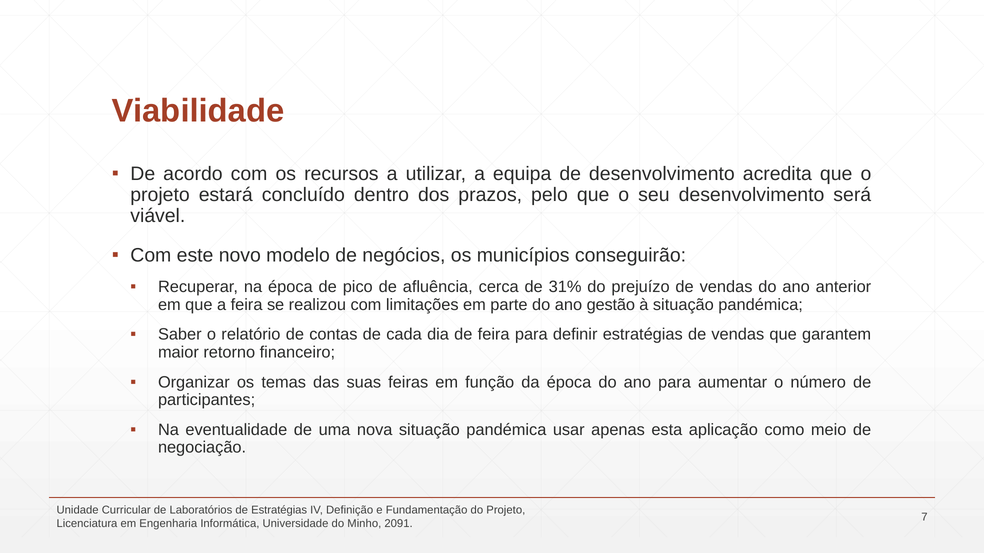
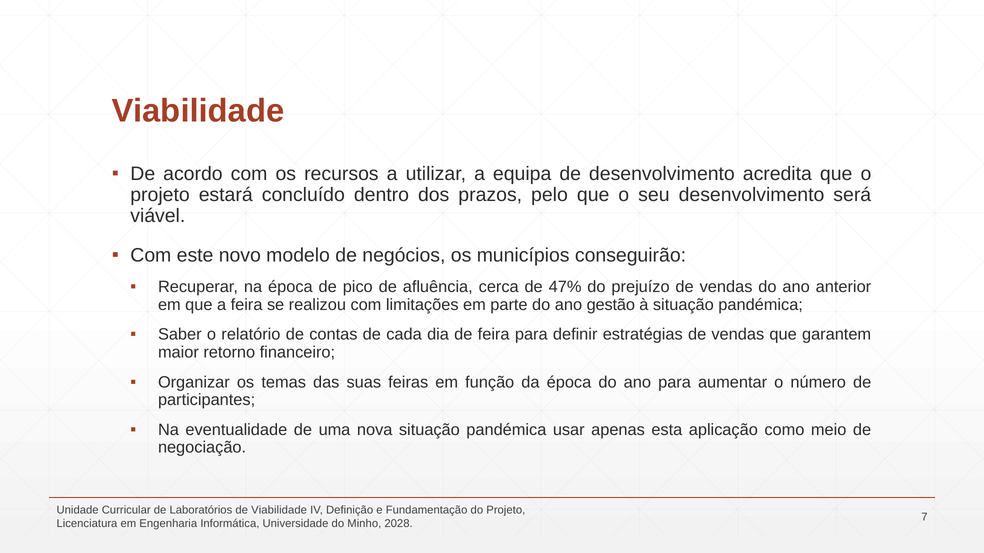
31%: 31% -> 47% (565, 287)
de Estratégias: Estratégias -> Viabilidade (279, 511)
2091: 2091 -> 2028 (399, 524)
